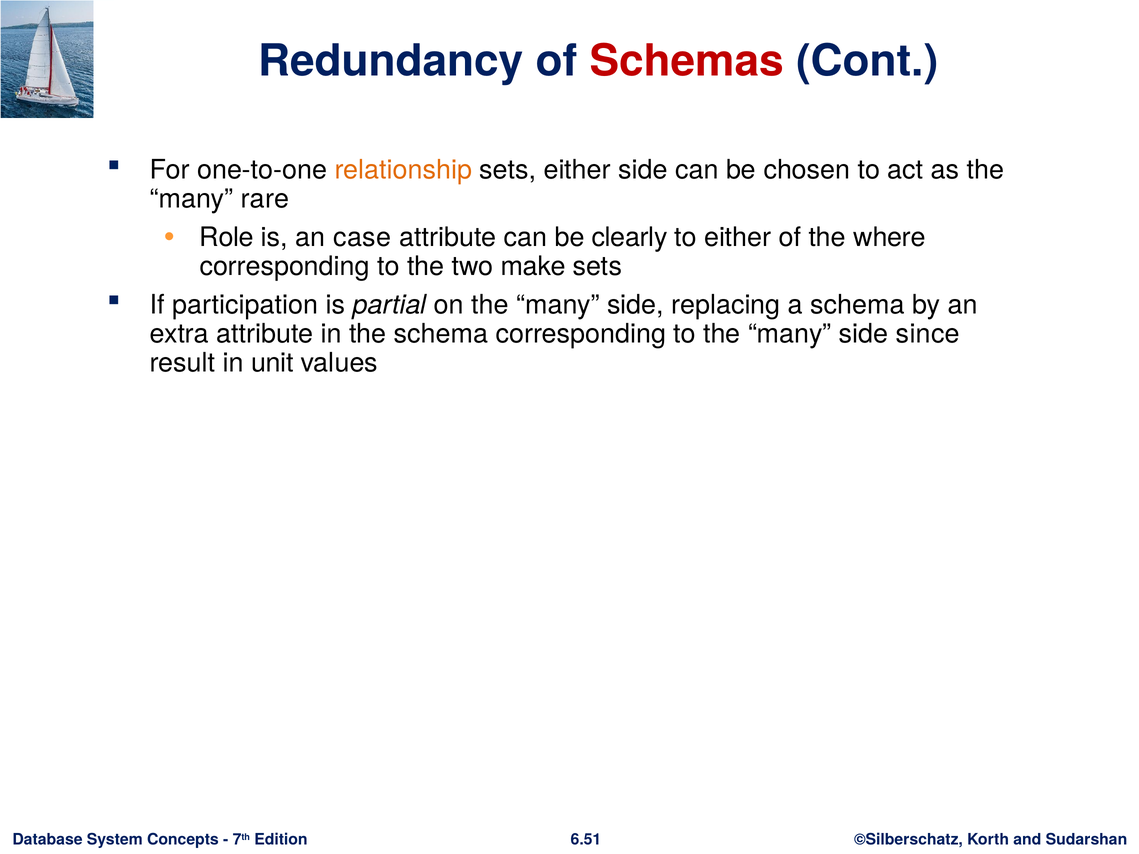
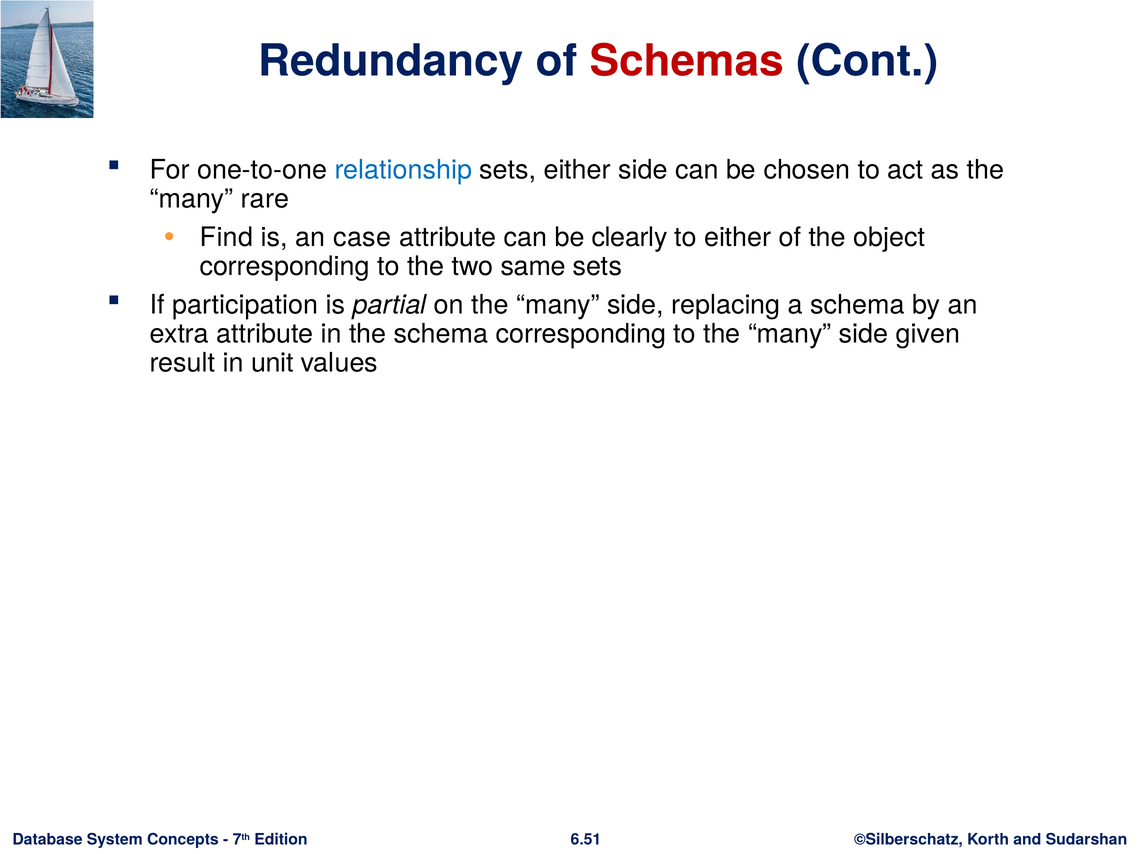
relationship colour: orange -> blue (403, 170)
Role: Role -> Find (226, 238)
where: where -> object (889, 238)
make: make -> same (533, 267)
since: since -> given (928, 334)
